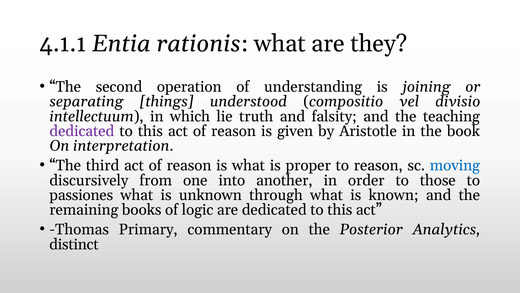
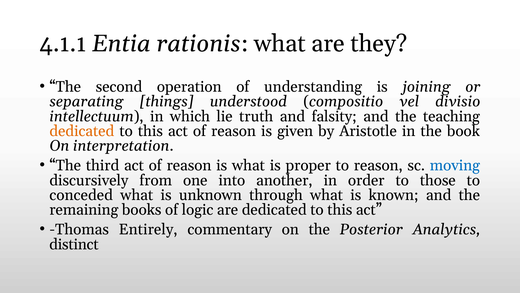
dedicated colour: purple -> orange (82, 131)
passiones: passiones -> conceded (81, 195)
Primary: Primary -> Entirely (148, 229)
